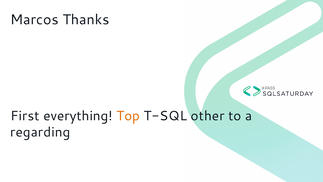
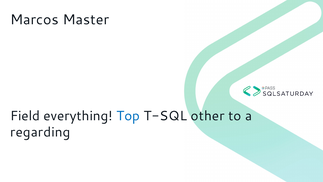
Thanks: Thanks -> Master (86, 20)
First: First -> Field (25, 116)
Top colour: orange -> blue (128, 116)
